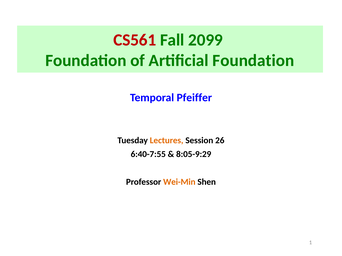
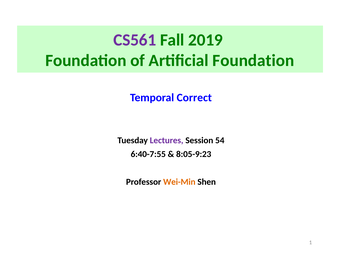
CS561 colour: red -> purple (135, 40)
2099: 2099 -> 2019 (206, 40)
Pfeiffer: Pfeiffer -> Correct (194, 98)
Lectures colour: orange -> purple (167, 141)
26: 26 -> 54 (220, 141)
8:05-9:29: 8:05-9:29 -> 8:05-9:23 (194, 154)
